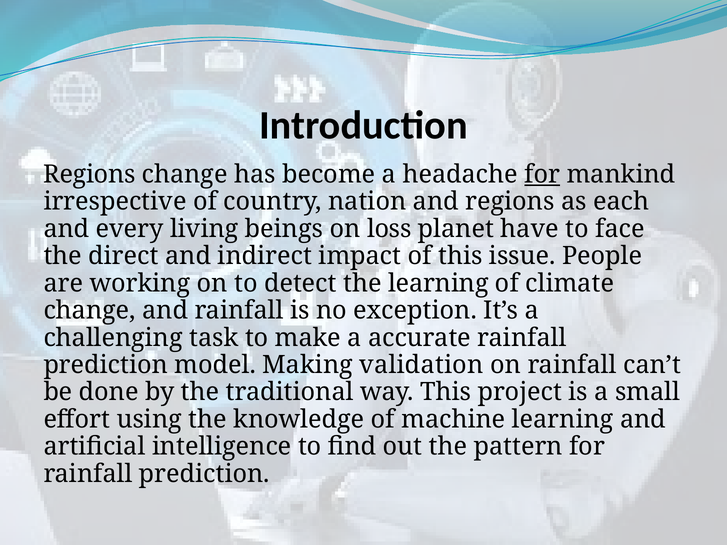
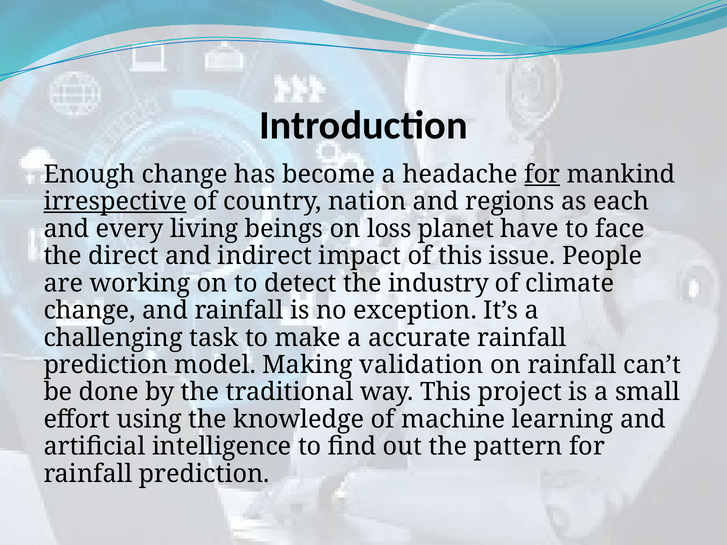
Regions: Regions -> Enough (89, 174)
irrespective underline: none -> present (115, 202)
the learning: learning -> industry (438, 283)
